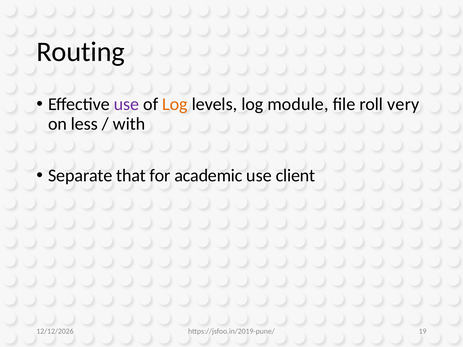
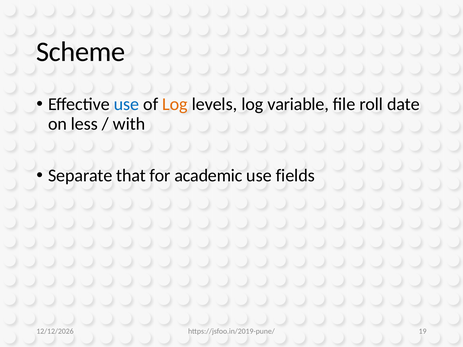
Routing: Routing -> Scheme (81, 52)
use colour: purple -> blue (126, 104)
module: module -> variable (298, 104)
very: very -> date (403, 104)
client: client -> fields (295, 176)
